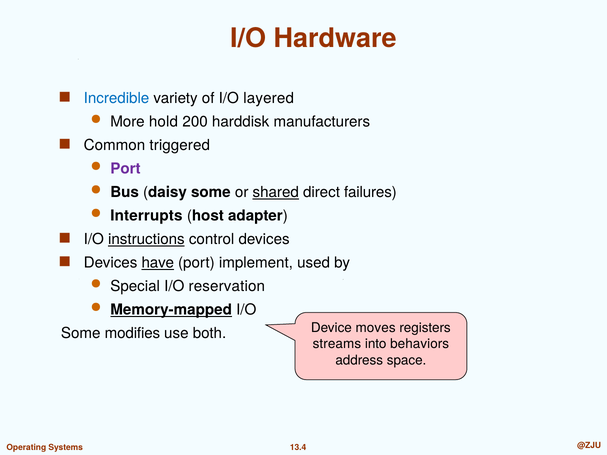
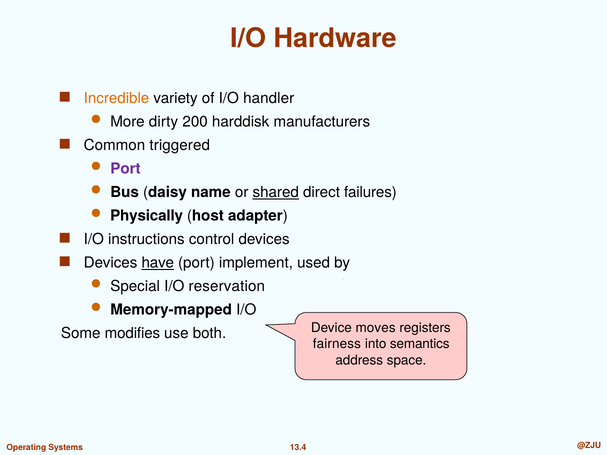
Incredible colour: blue -> orange (117, 98)
layered: layered -> handler (269, 98)
hold: hold -> dirty (163, 122)
daisy some: some -> name (211, 192)
Interrupts: Interrupts -> Physically (147, 216)
instructions underline: present -> none (146, 239)
Memory-mapped underline: present -> none (171, 310)
streams: streams -> fairness (337, 344)
behaviors: behaviors -> semantics (420, 344)
